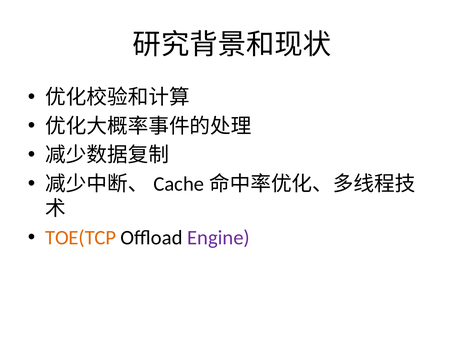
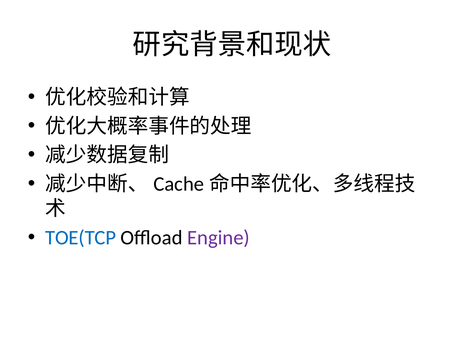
TOE(TCP colour: orange -> blue (81, 238)
